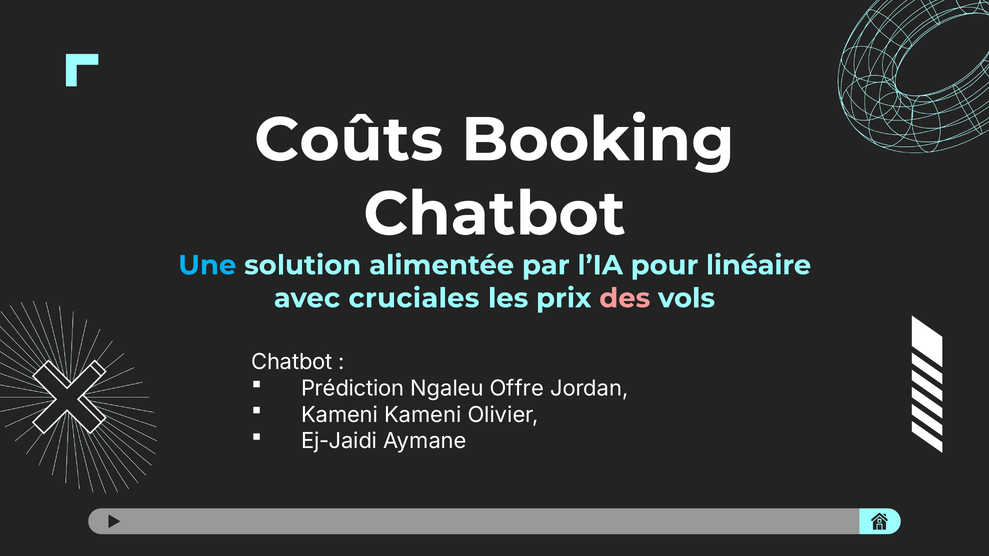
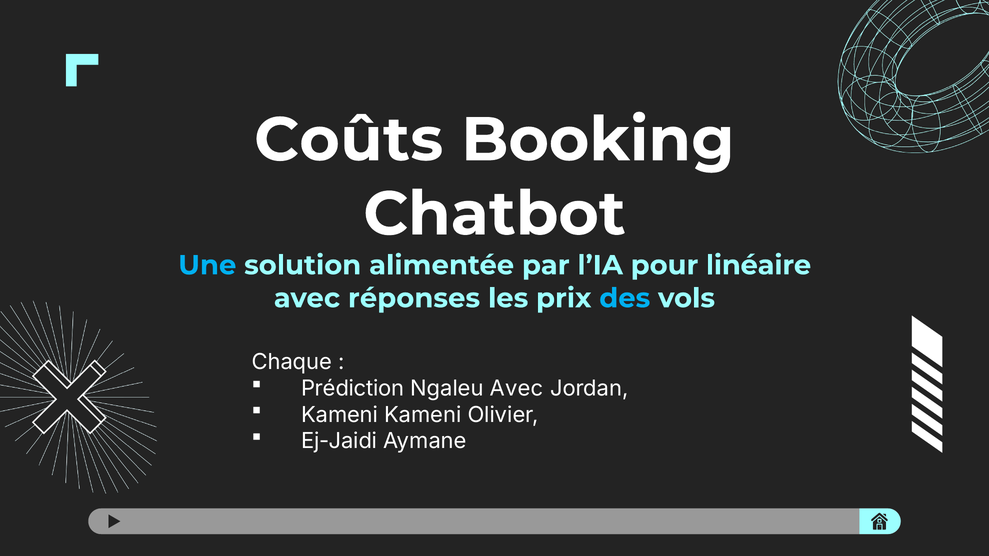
cruciales: cruciales -> réponses (414, 298)
des colour: pink -> light blue (625, 298)
Chatbot: Chatbot -> Chaque (292, 362)
Ngaleu Offre: Offre -> Avec (517, 389)
